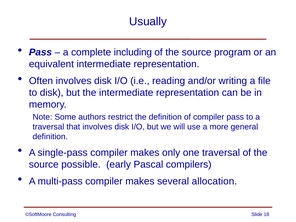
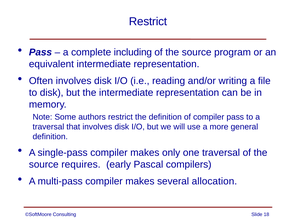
Usually: Usually -> Restrict (148, 22)
possible: possible -> requires (81, 164)
